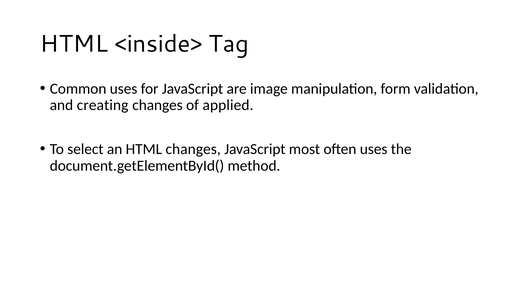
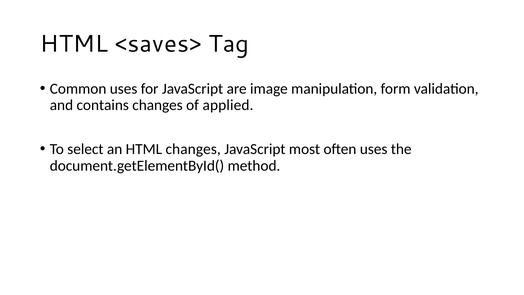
<inside>: <inside> -> <saves> (158, 44)
creating: creating -> contains (103, 105)
